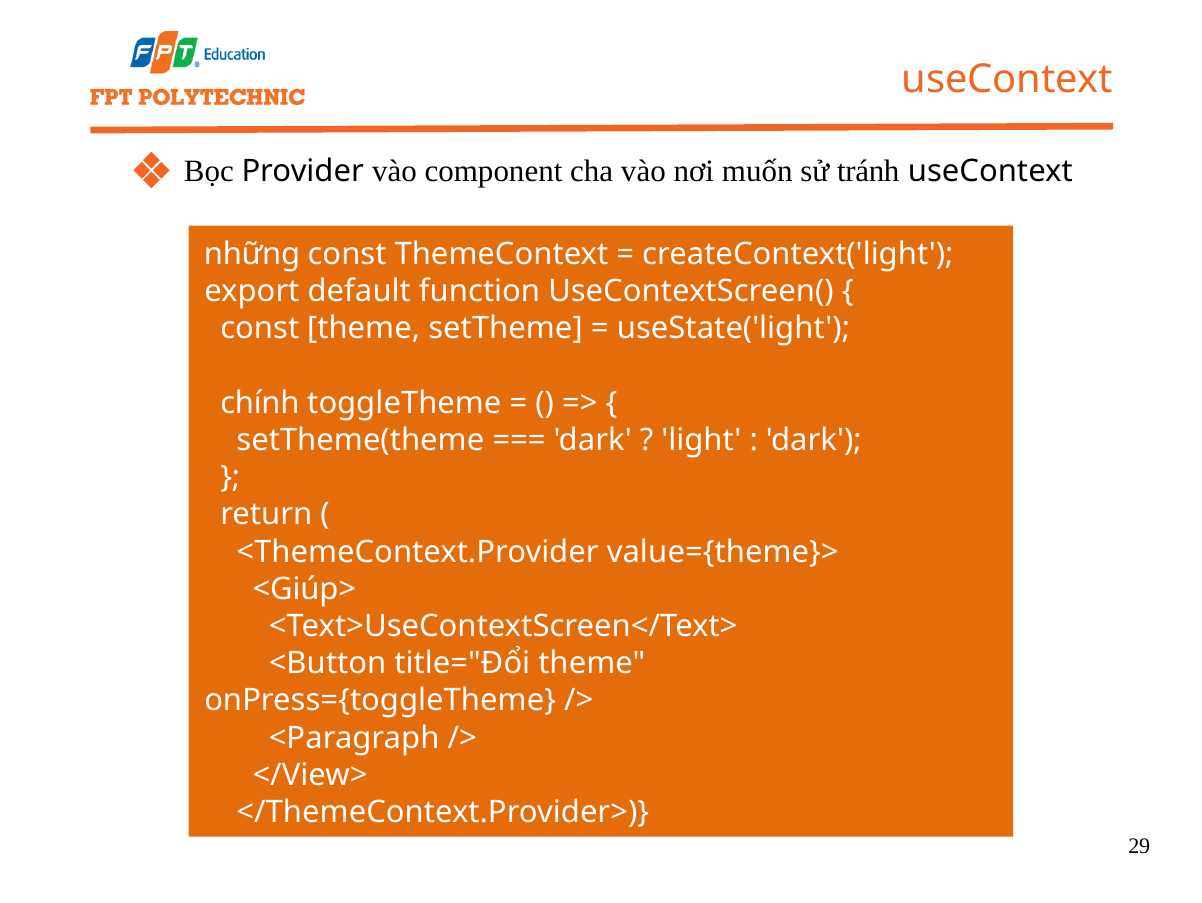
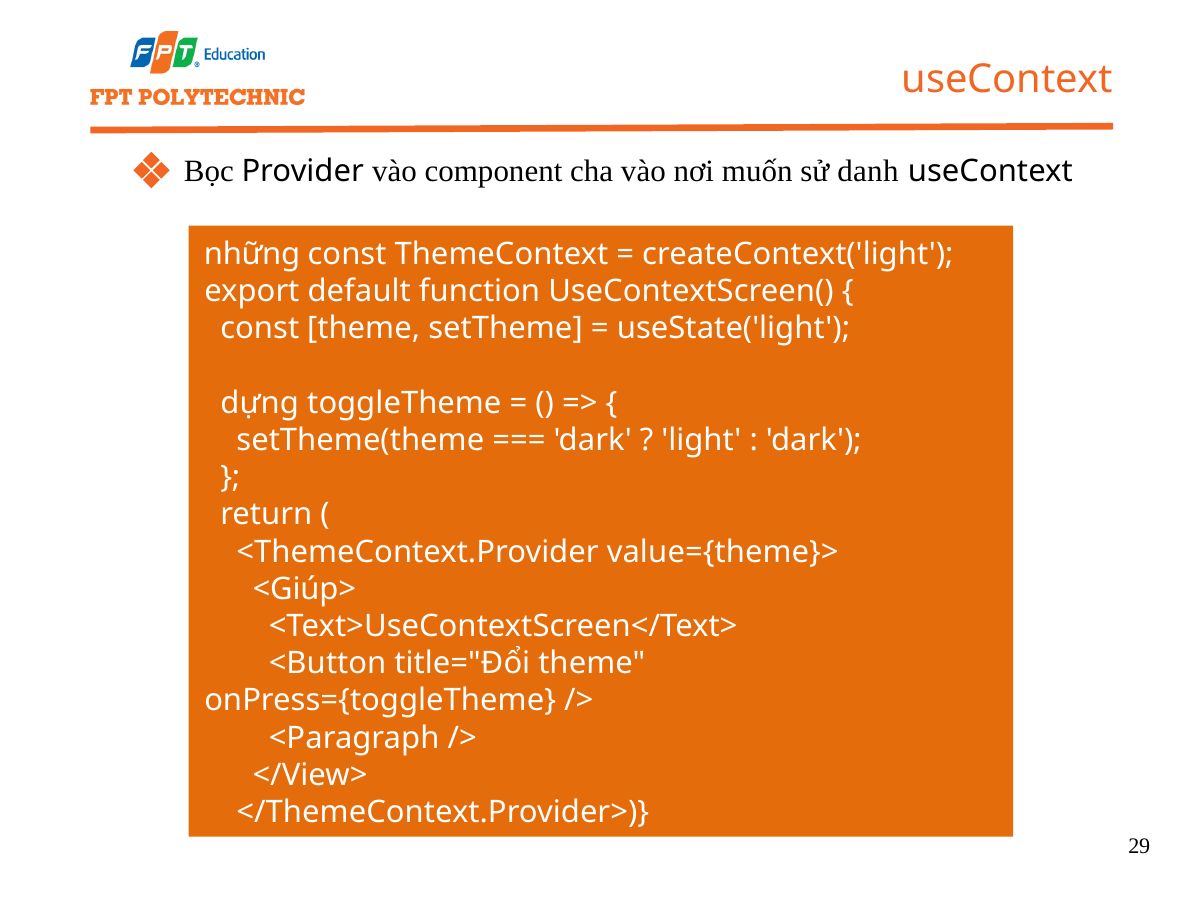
tránh: tránh -> danh (868, 171)
chính: chính -> dựng (260, 403)
